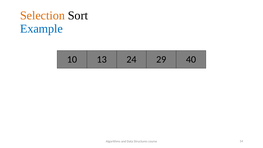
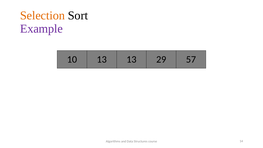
Example colour: blue -> purple (41, 29)
13 24: 24 -> 13 (131, 59)
40: 40 -> 57 (191, 59)
